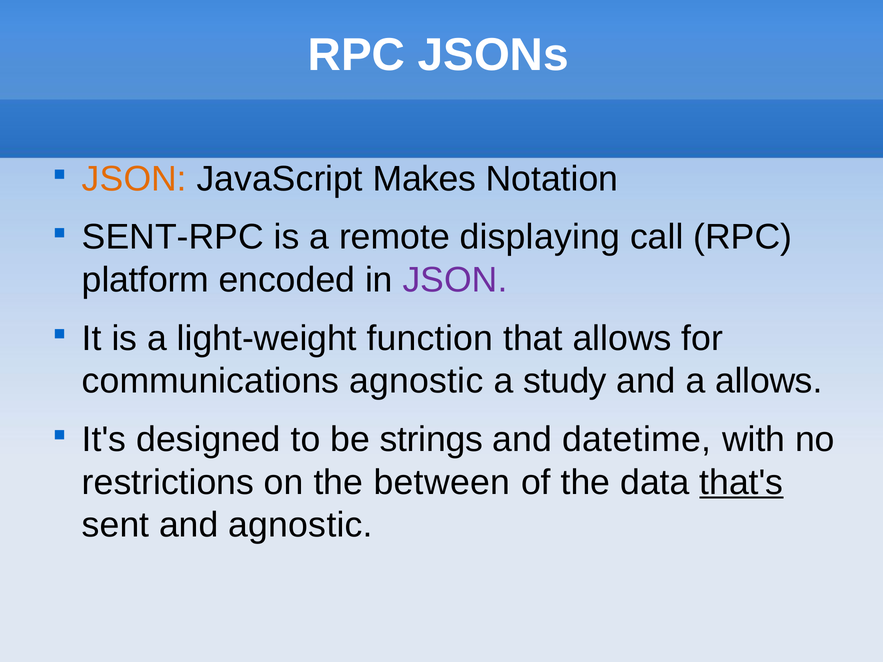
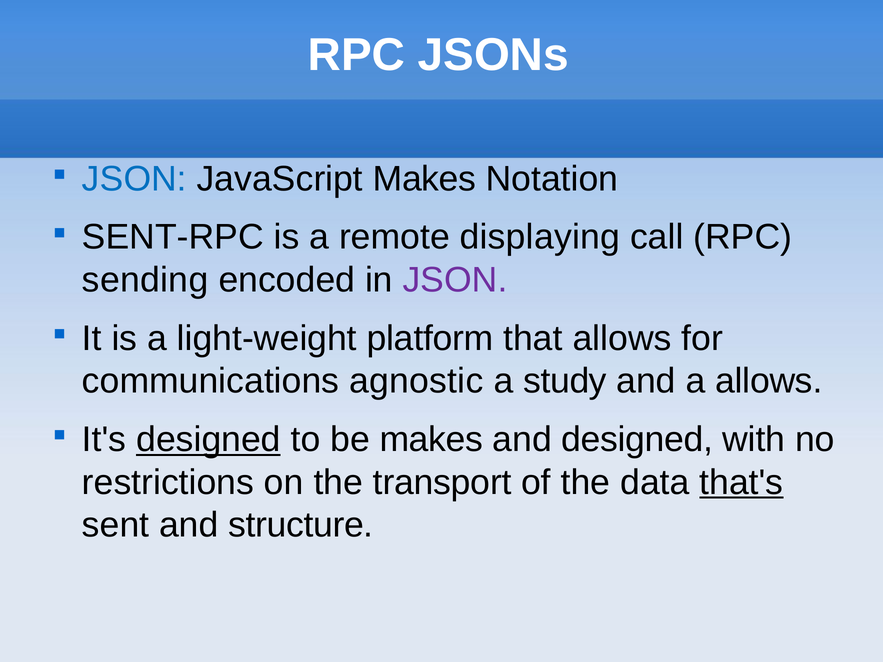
JSON colour: orange -> blue (134, 179)
platform: platform -> sending (145, 280)
function: function -> platform (430, 339)
designed underline: none -> present (208, 440)
be strings: strings -> makes (431, 440)
and datetime: datetime -> designed (637, 440)
between: between -> transport (442, 482)
and agnostic: agnostic -> structure (301, 525)
